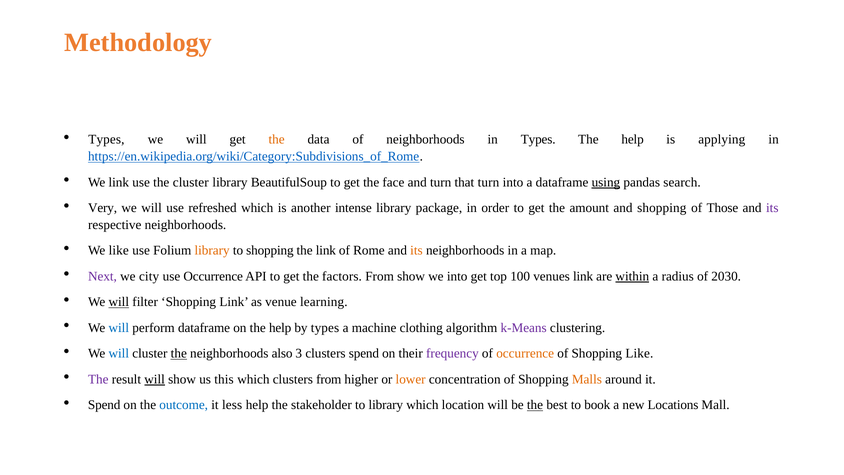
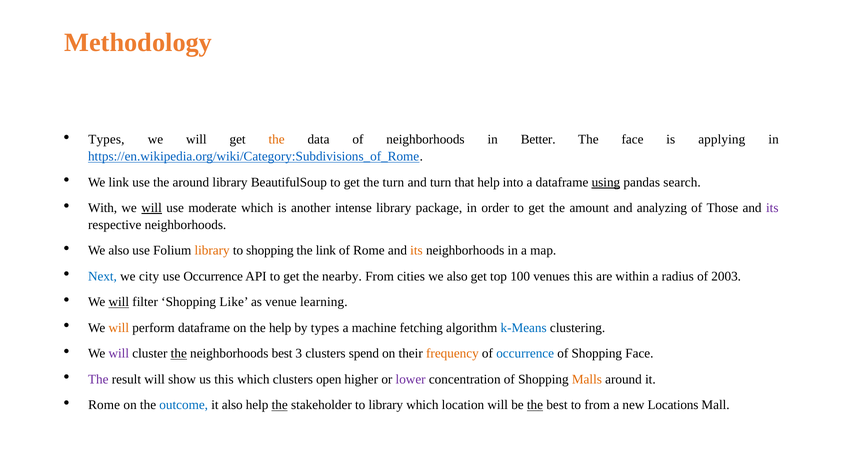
in Types: Types -> Better (538, 139)
help: help -> face (633, 139)
the cluster: cluster -> around (191, 182)
the face: face -> turn (393, 182)
that turn: turn -> help (489, 182)
Very: Very -> With (103, 208)
will underline: none -> present (152, 208)
refreshed: refreshed -> moderate (213, 208)
and shopping: shopping -> analyzing (662, 208)
like: like -> also (119, 250)
Next colour: purple -> blue (103, 276)
factors: factors -> nearby (342, 276)
From show: show -> cities (411, 276)
into: into -> also (457, 276)
venues link: link -> this (583, 276)
within underline: present -> none (632, 276)
2030: 2030 -> 2003 (726, 276)
Shopping Link: Link -> Like (234, 302)
will colour: blue -> orange (119, 328)
clothing: clothing -> fetching (421, 328)
k-Means colour: purple -> blue (524, 328)
will colour: blue -> purple (119, 353)
neighborhoods also: also -> best (282, 353)
frequency colour: purple -> orange (452, 353)
occurrence colour: orange -> blue (525, 353)
Shopping Like: Like -> Face (639, 353)
will underline: present -> none (155, 379)
clusters from: from -> open (329, 379)
lower colour: orange -> purple (411, 379)
Spend: Spend -> Rome (104, 405)
it less: less -> also (232, 405)
the underline: none -> present (280, 405)
to book: book -> from (597, 405)
